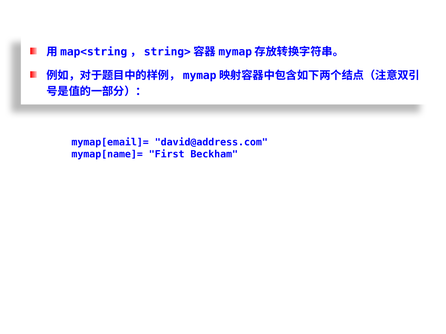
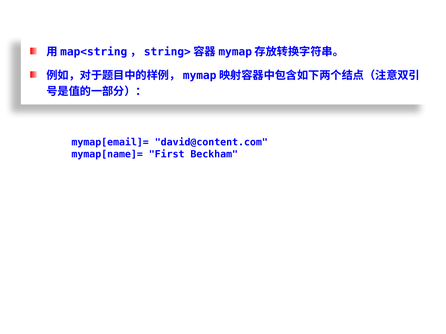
david@address.com: david@address.com -> david@content.com (211, 143)
